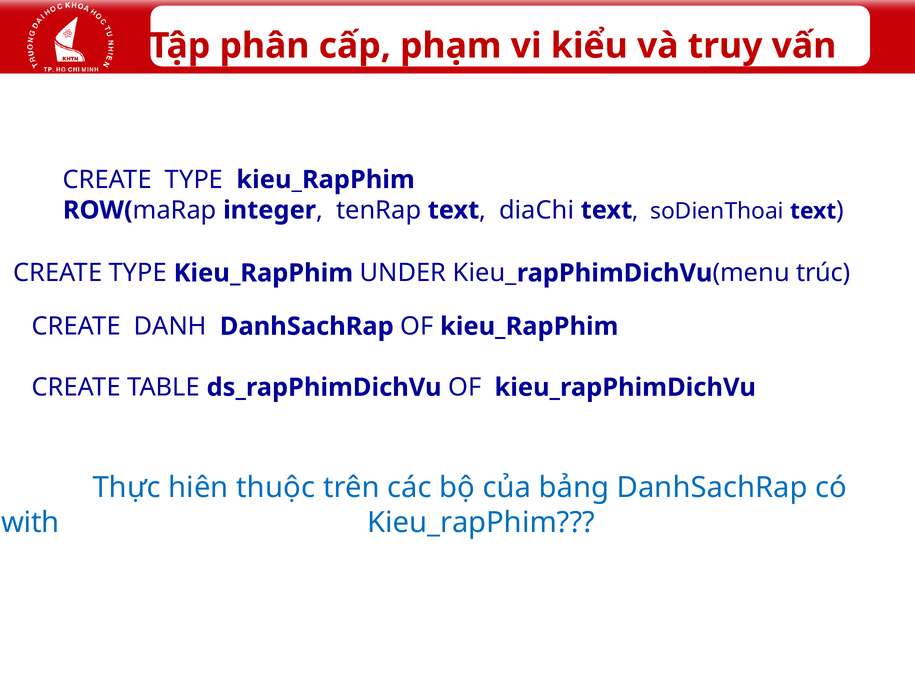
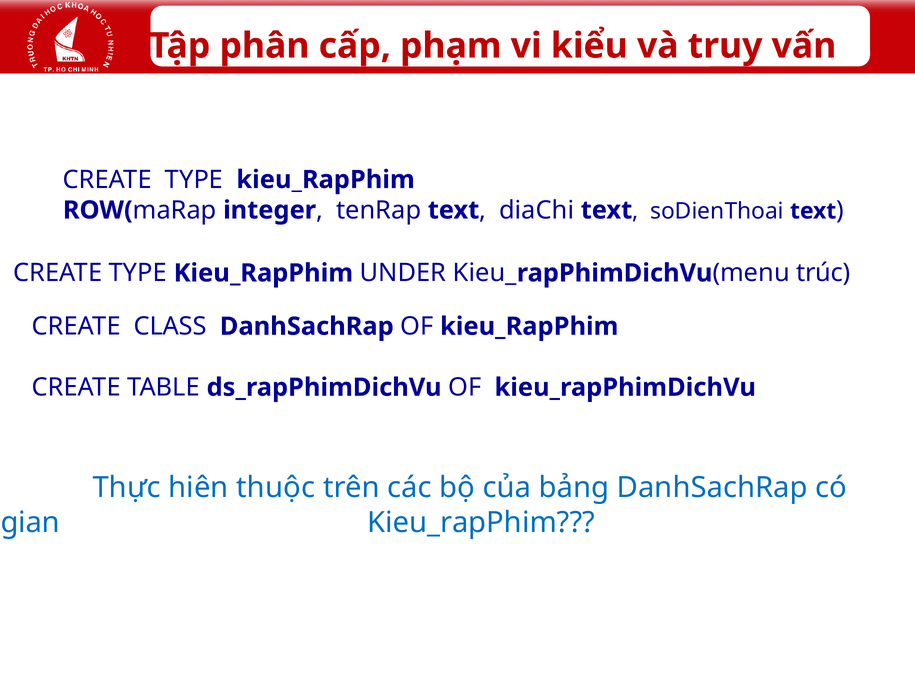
DANH: DANH -> CLASS (170, 327)
with: with -> gian (30, 523)
